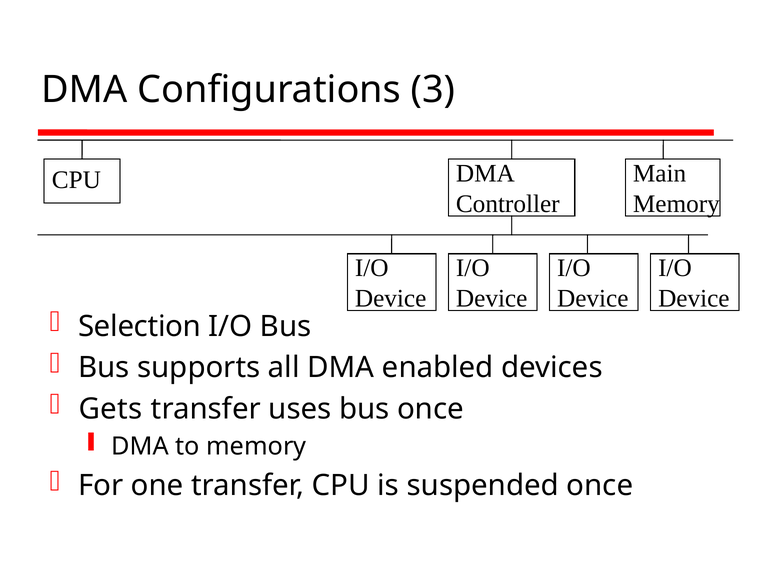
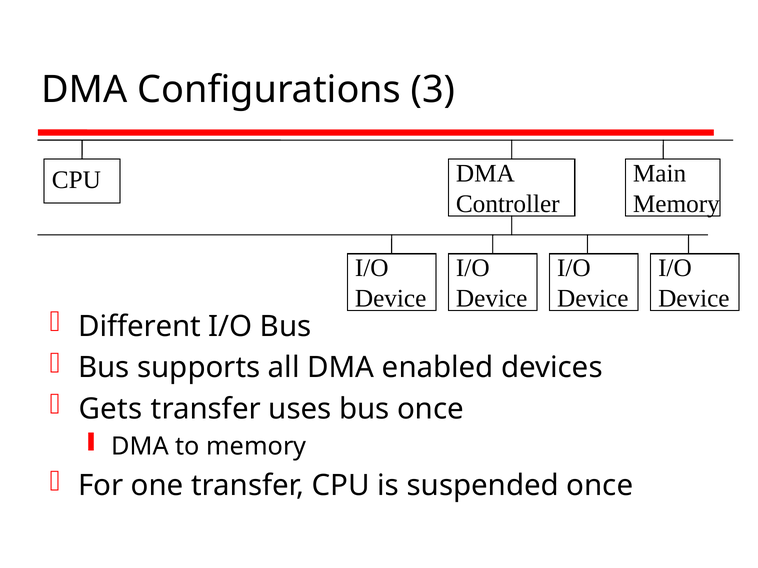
Selection: Selection -> Different (140, 327)
